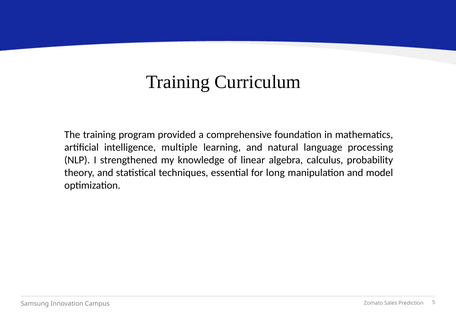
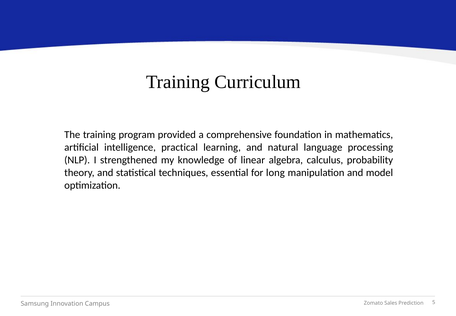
multiple: multiple -> practical (180, 147)
